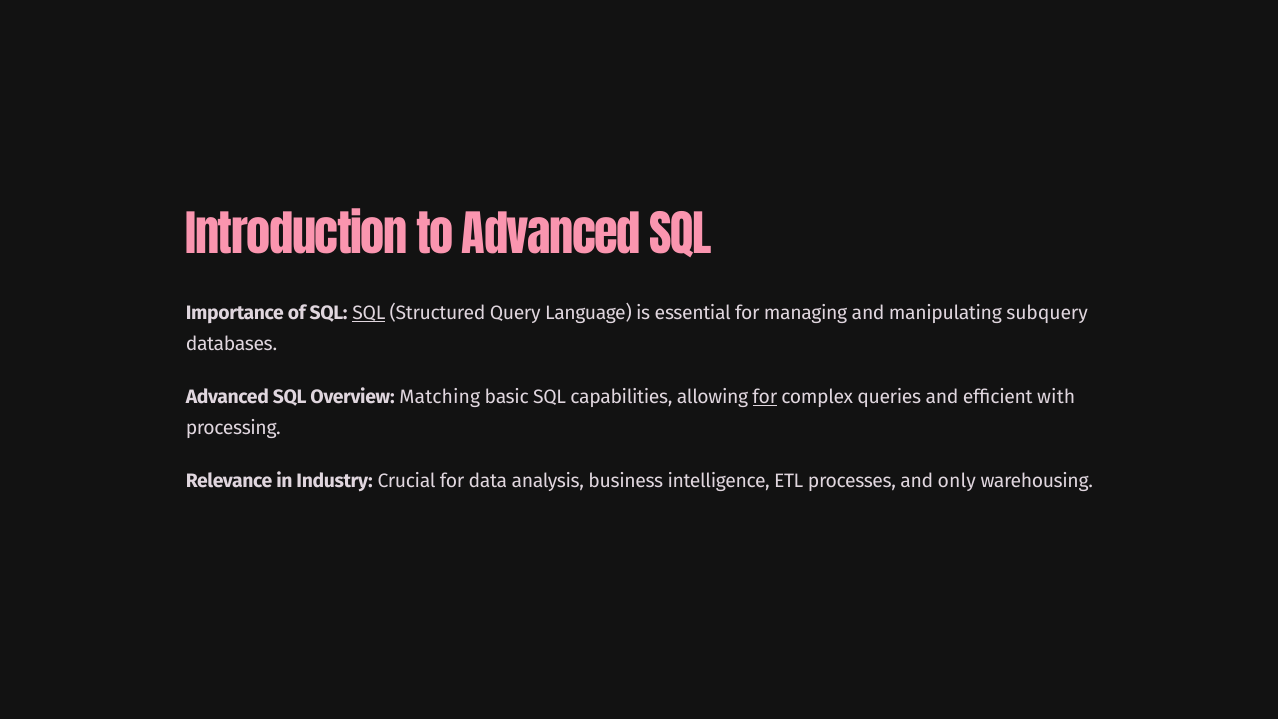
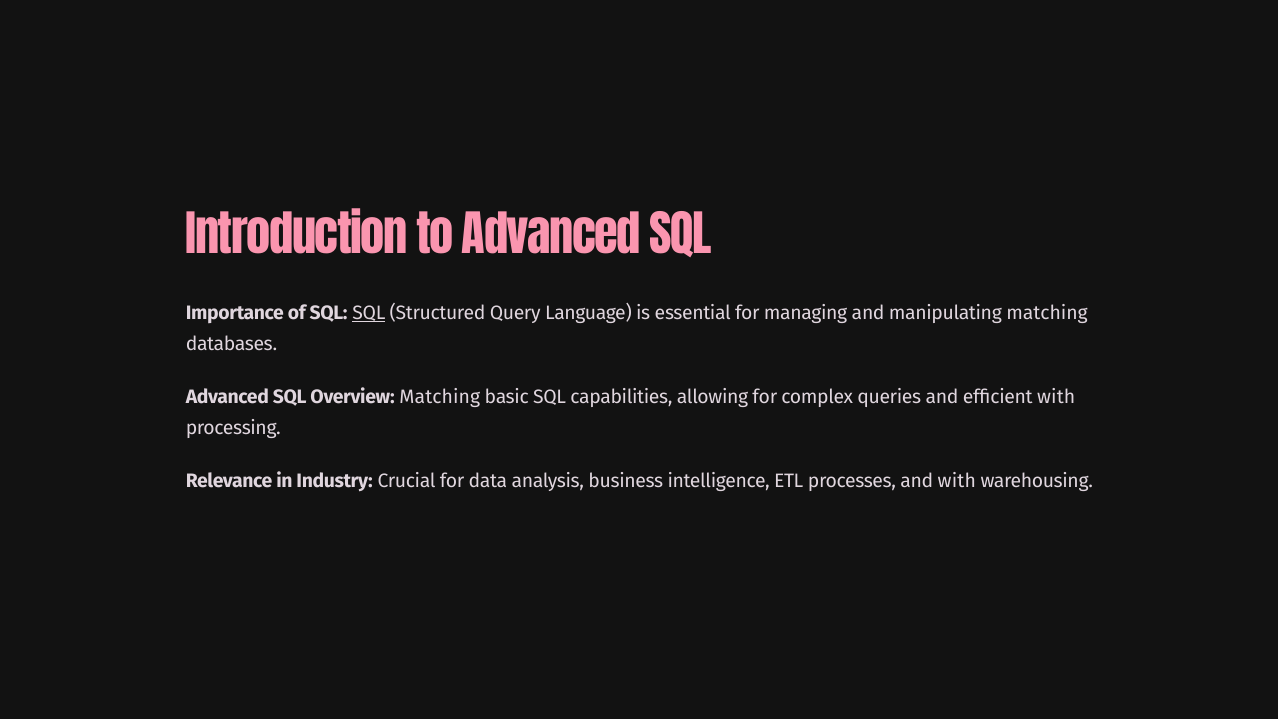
manipulating subquery: subquery -> matching (1047, 313)
for underline: present -> none (765, 397)
and only: only -> with (957, 481)
